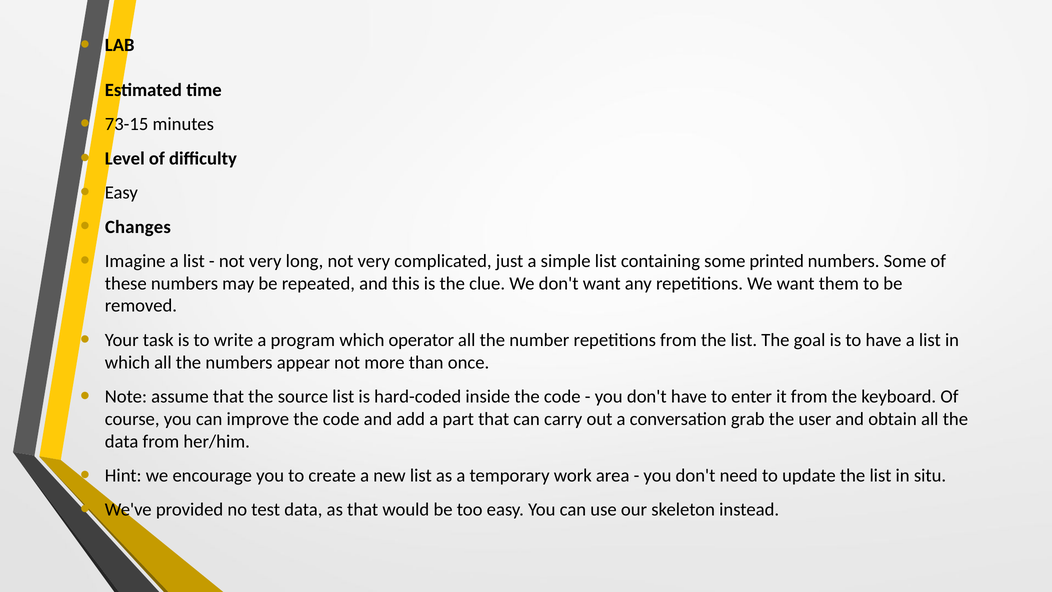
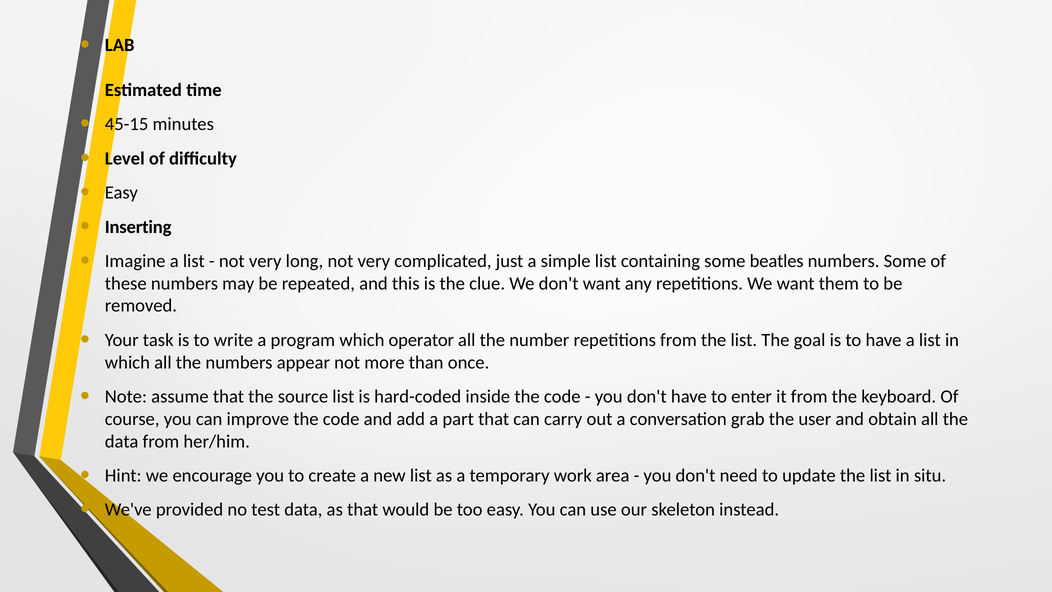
73-15: 73-15 -> 45-15 (127, 124)
Changes: Changes -> Inserting (138, 227)
printed: printed -> beatles (777, 261)
